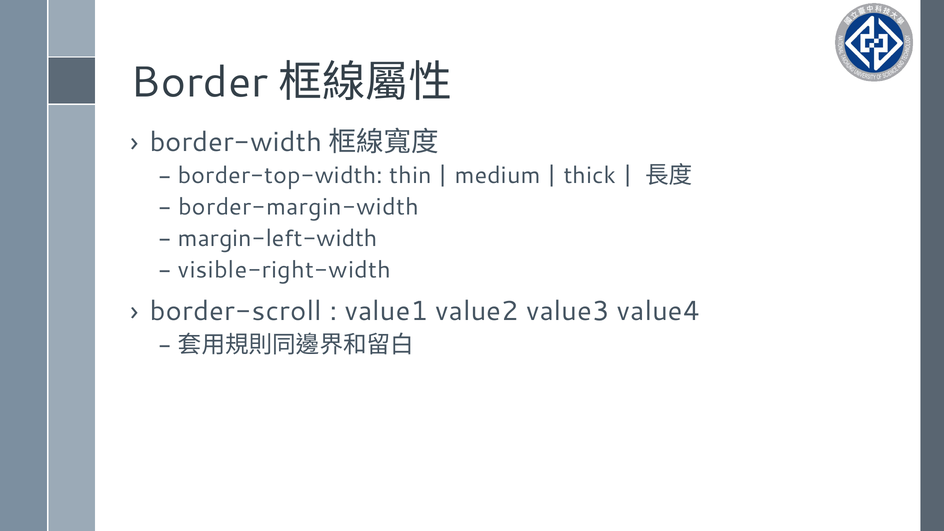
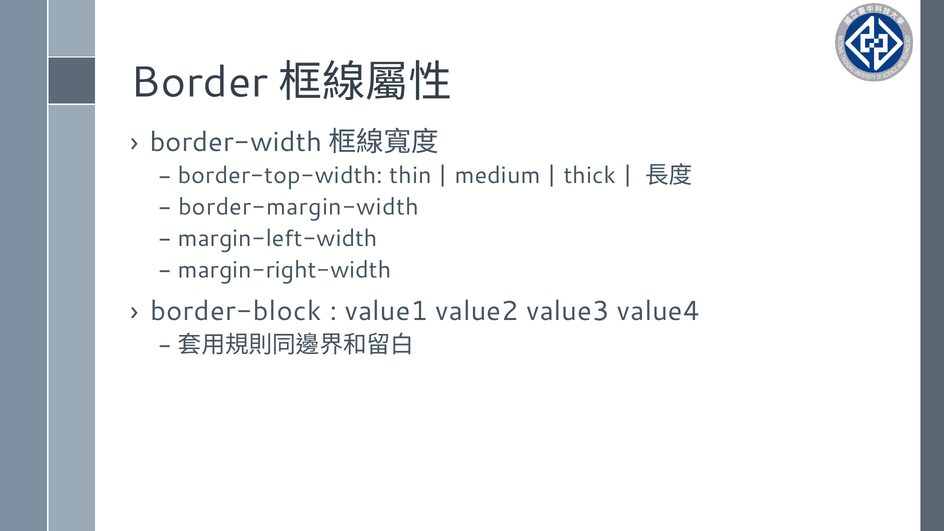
visible-right-width: visible-right-width -> margin-right-width (285, 270)
border-scroll: border-scroll -> border-block (236, 311)
